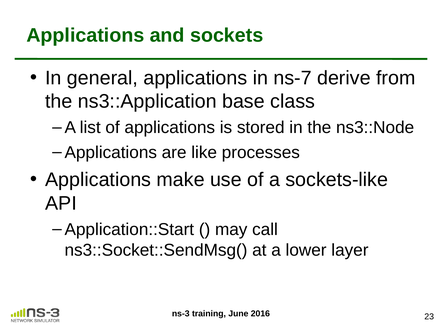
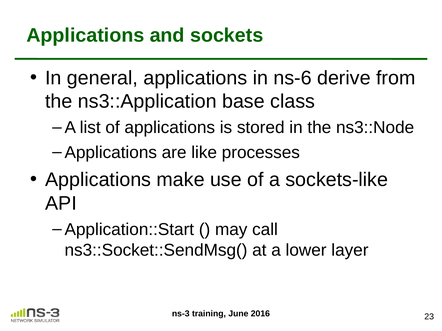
ns-7: ns-7 -> ns-6 (293, 78)
